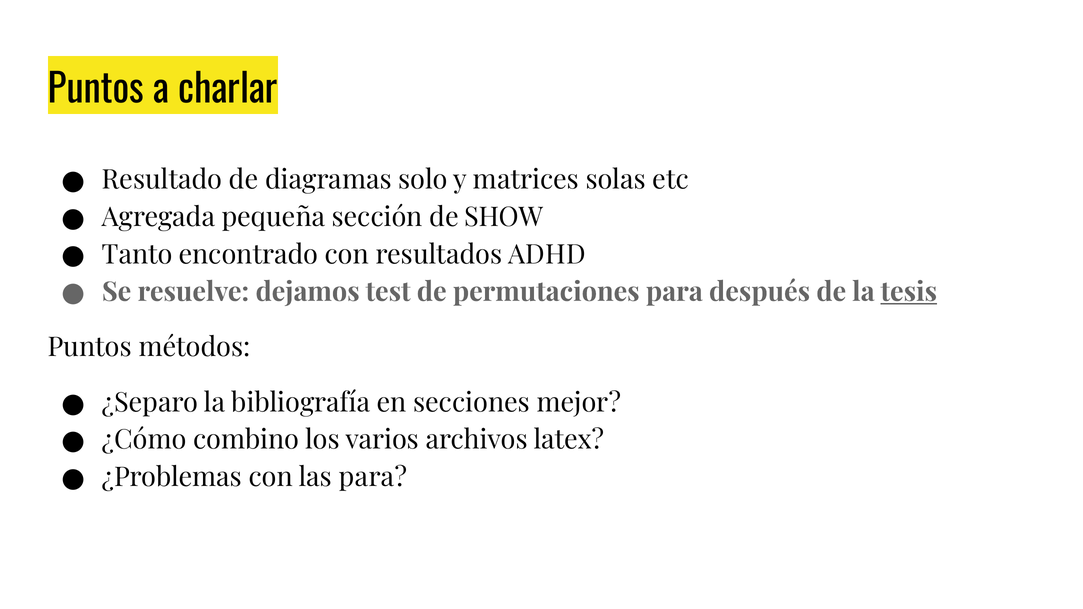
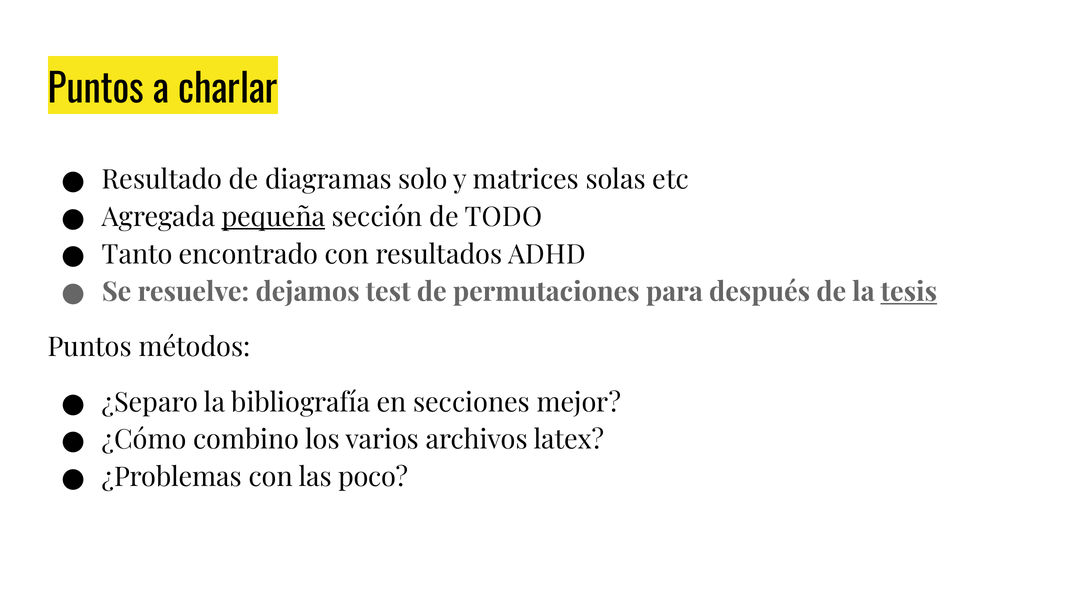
pequeña underline: none -> present (273, 217)
SHOW: SHOW -> TODO (504, 217)
las para: para -> poco (373, 478)
